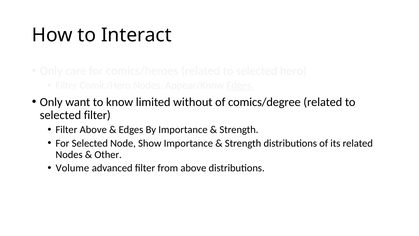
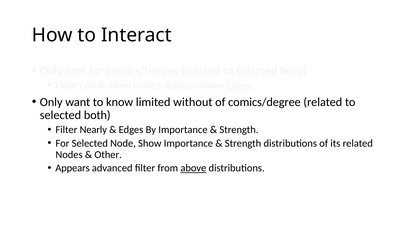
selected filter: filter -> both (97, 115)
Filter Above: Above -> Nearly (93, 130)
Volume: Volume -> Appears (73, 168)
above underline: none -> present (193, 168)
